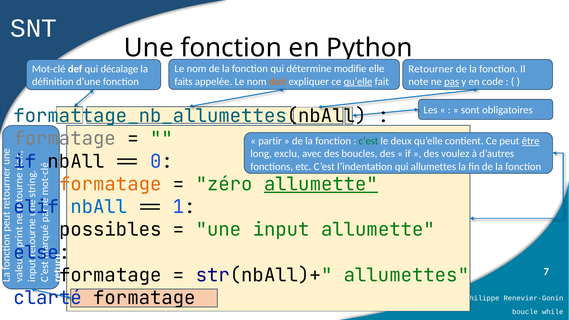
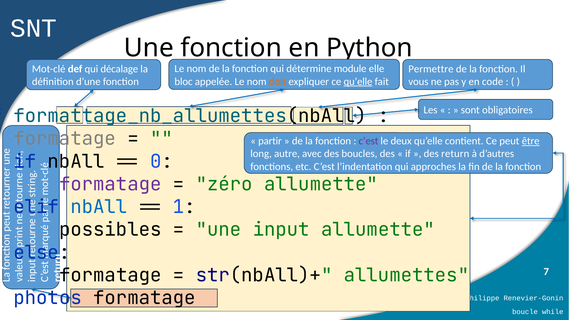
modifie: modifie -> module (350, 69)
Retourner: Retourner -> Permettre (431, 69)
faits: faits -> bloc (183, 82)
note: note -> vous (418, 82)
pas underline: present -> none (452, 82)
c’est colour: green -> purple (368, 141)
exclu: exclu -> autre (287, 154)
voulez: voulez -> return (455, 154)
qui allumettes: allumettes -> approches (433, 167)
formatage colour: orange -> purple (110, 184)
allumette underline: present -> none (321, 184)
clarté: clarté -> photos (48, 298)
